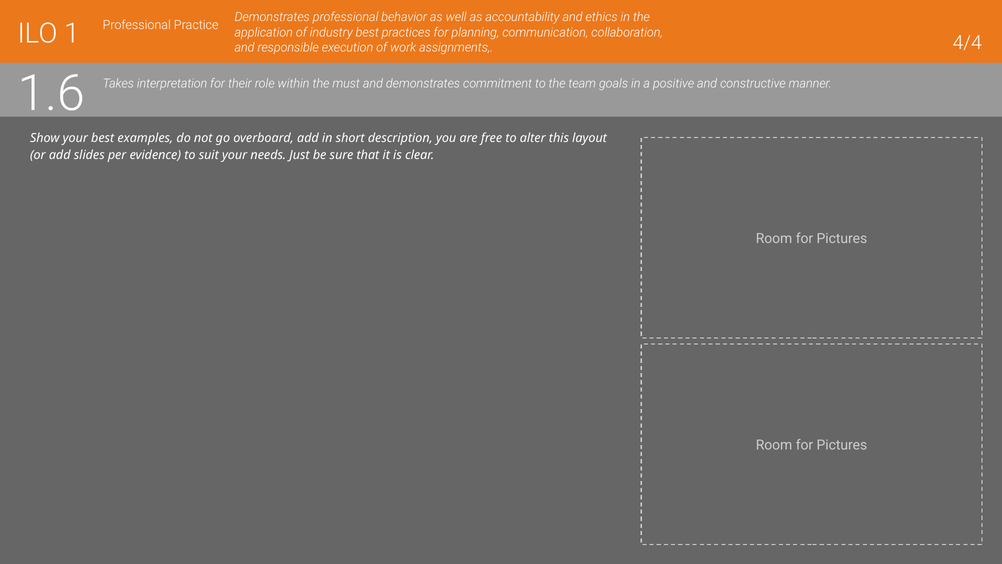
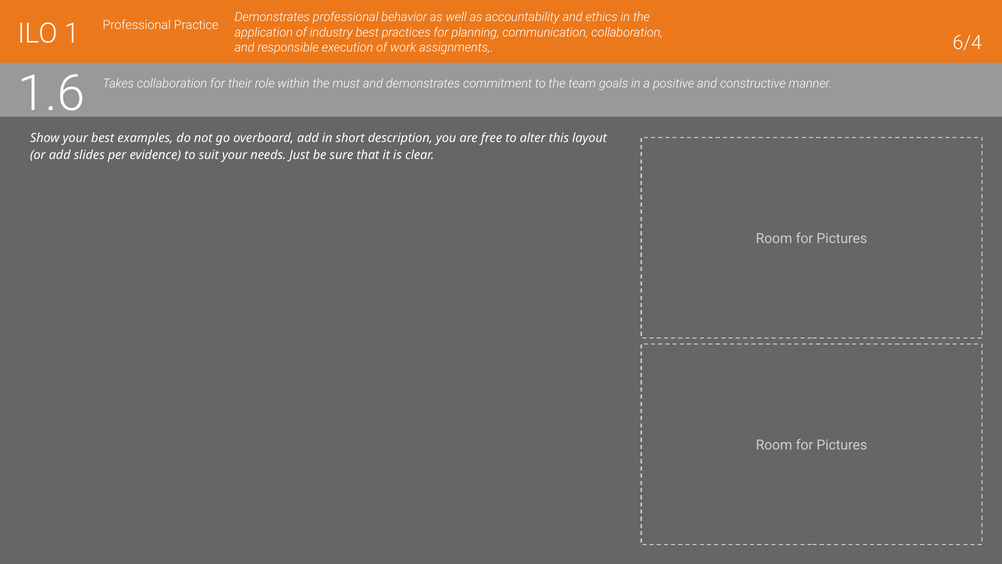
4/4: 4/4 -> 6/4 (967, 43)
Takes interpretation: interpretation -> collaboration (172, 83)
